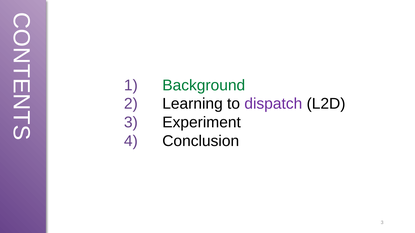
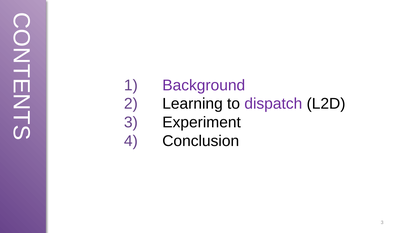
Background colour: green -> purple (204, 85)
